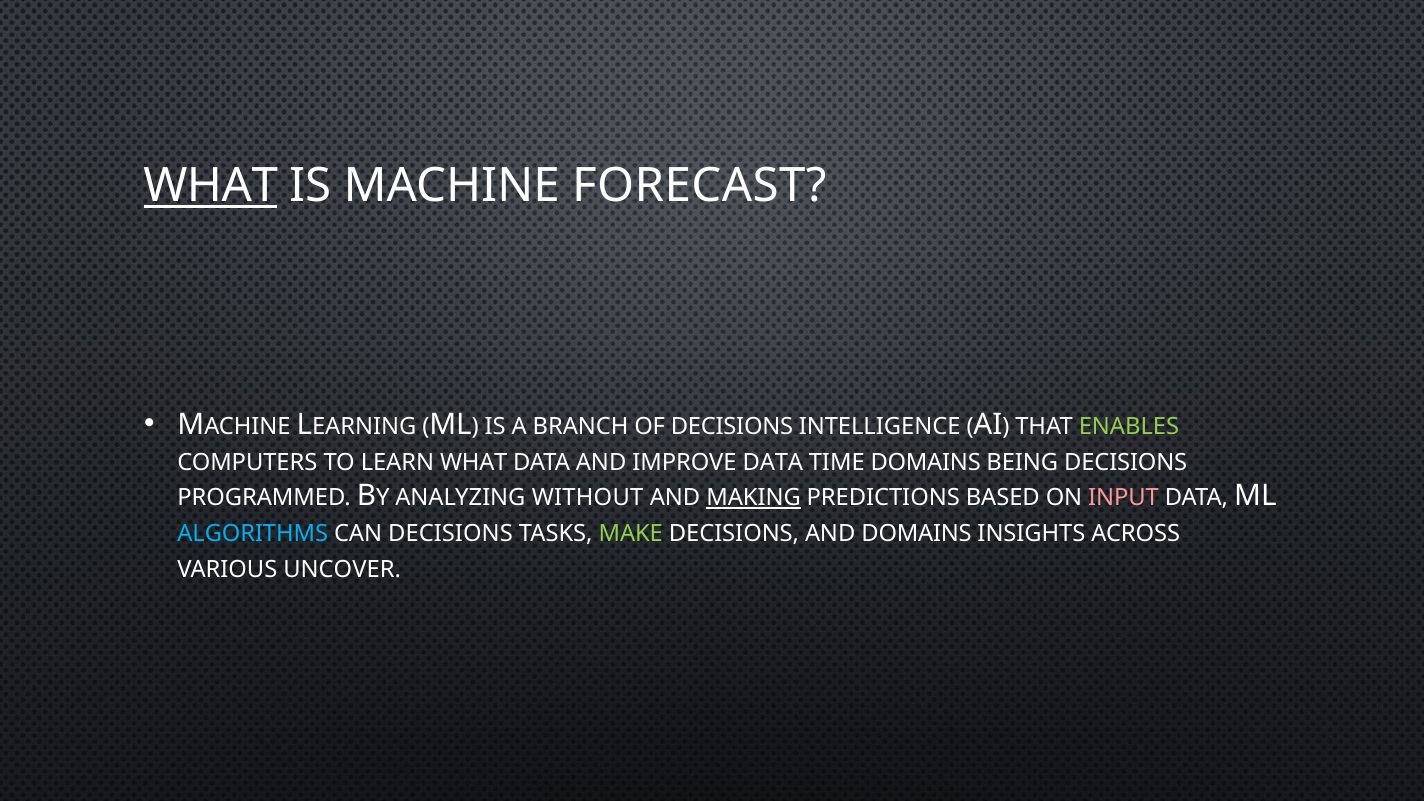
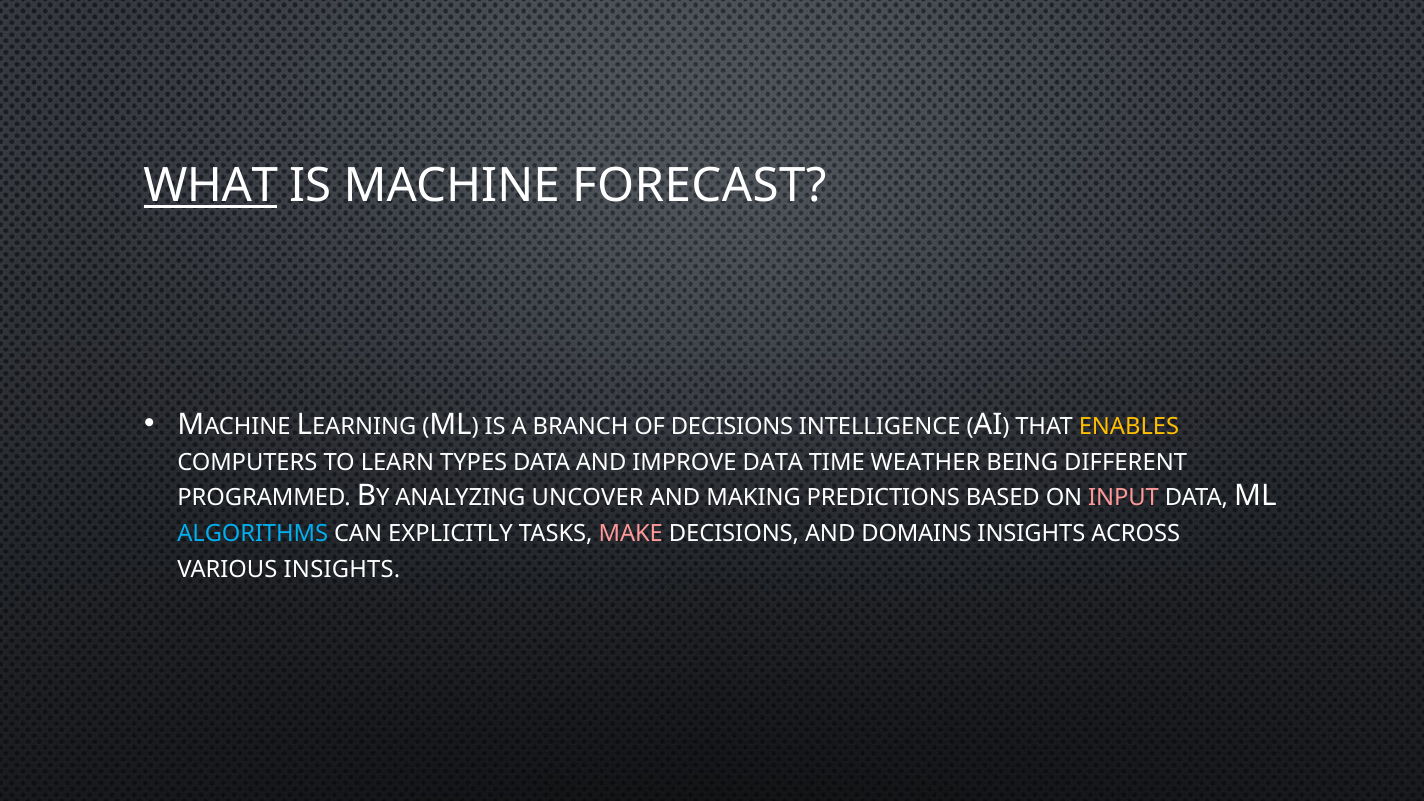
ENABLES colour: light green -> yellow (1129, 427)
LEARN WHAT: WHAT -> TYPES (474, 462)
TIME DOMAINS: DOMAINS -> WEATHER (926, 462)
BEING DECISIONS: DECISIONS -> DIFFERENT (1126, 462)
WITHOUT: WITHOUT -> UNCOVER (588, 498)
MAKING underline: present -> none (754, 498)
CAN DECISIONS: DECISIONS -> EXPLICITLY (450, 534)
MAKE colour: light green -> pink (631, 534)
VARIOUS UNCOVER: UNCOVER -> INSIGHTS (342, 569)
